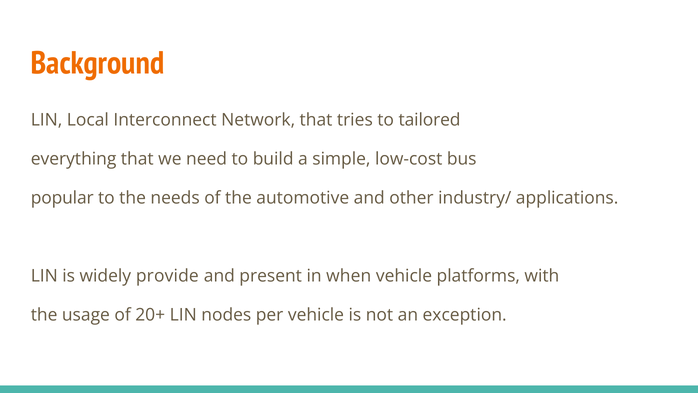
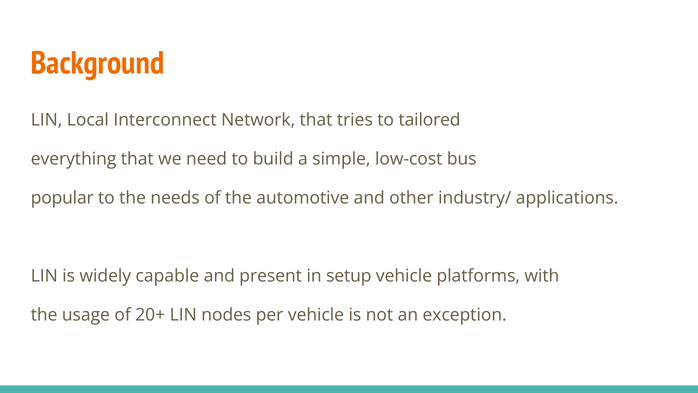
provide: provide -> capable (167, 276)
when: when -> setup (349, 276)
